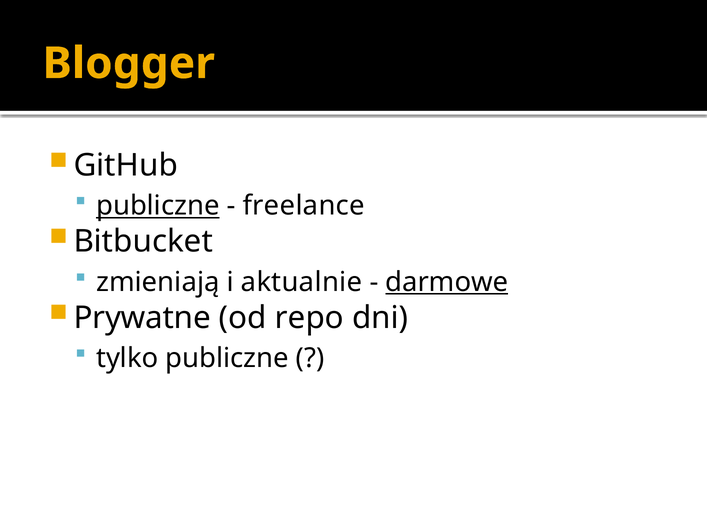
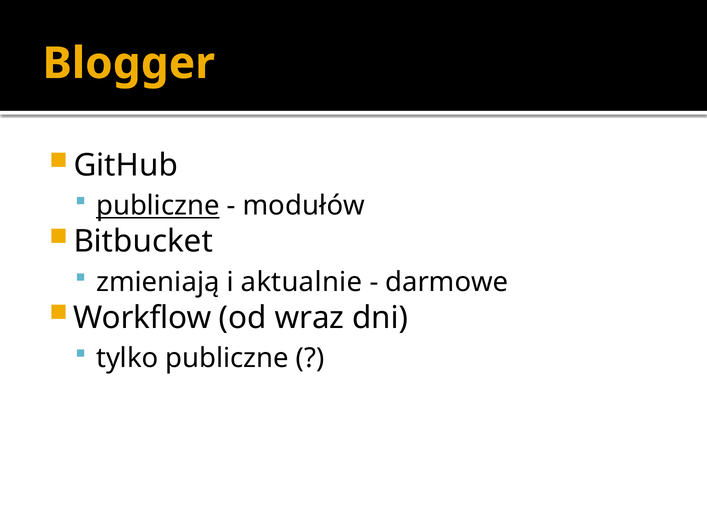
freelance: freelance -> modułów (304, 206)
darmowe underline: present -> none (447, 282)
Prywatne: Prywatne -> Workflow (142, 318)
repo: repo -> wraz (309, 318)
